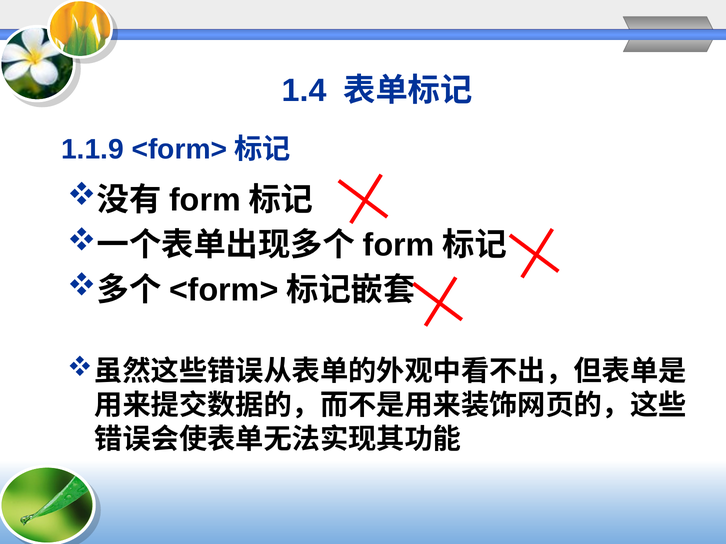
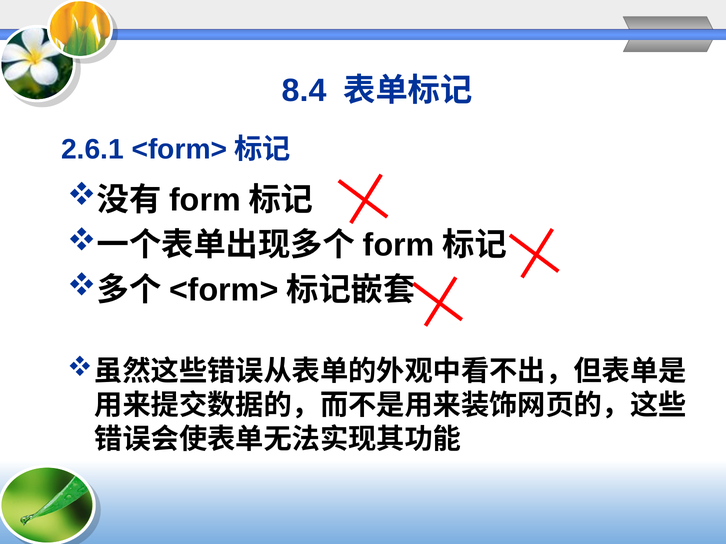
1.4: 1.4 -> 8.4 (304, 91)
1.1.9: 1.1.9 -> 2.6.1 (93, 150)
